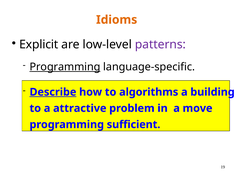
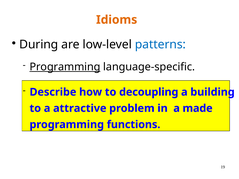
Explicit: Explicit -> During (39, 45)
patterns colour: purple -> blue (160, 45)
Describe underline: present -> none (53, 92)
algorithms: algorithms -> decoupling (149, 92)
move: move -> made (198, 108)
sufficient: sufficient -> functions (134, 125)
